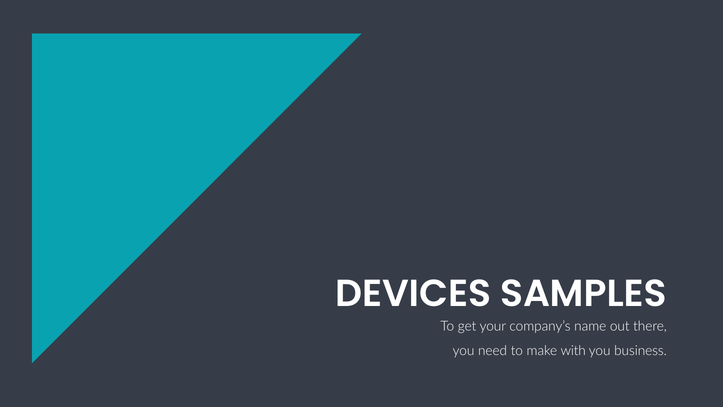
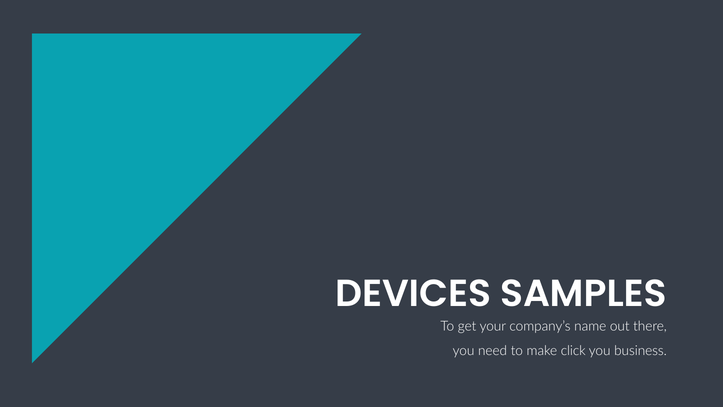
with: with -> click (573, 350)
